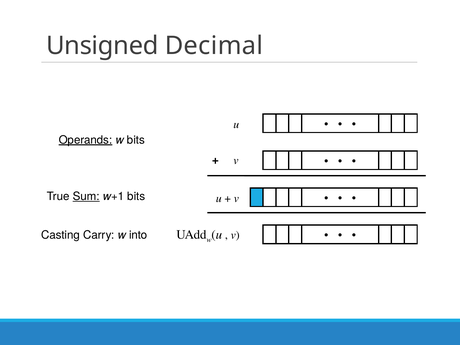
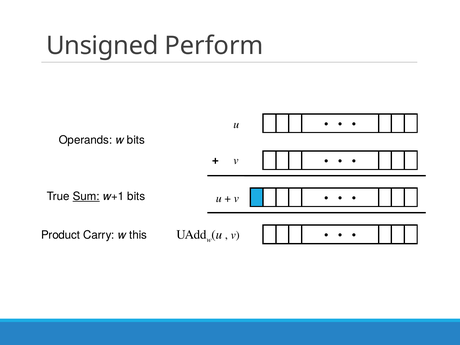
Decimal: Decimal -> Perform (214, 46)
Operands underline: present -> none (85, 140)
Casting: Casting -> Product (61, 235)
into: into -> this (138, 235)
